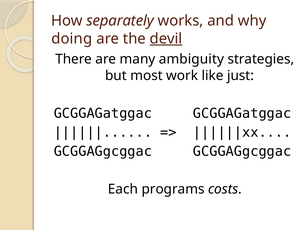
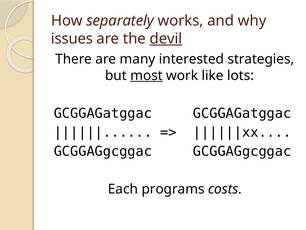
doing: doing -> issues (72, 39)
ambiguity: ambiguity -> interested (191, 59)
most underline: none -> present (147, 75)
just: just -> lots (241, 75)
